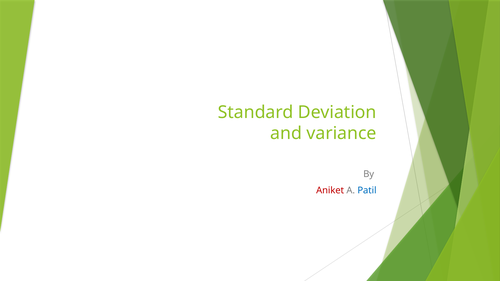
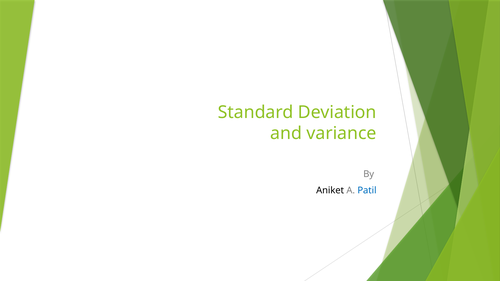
Aniket colour: red -> black (330, 191)
